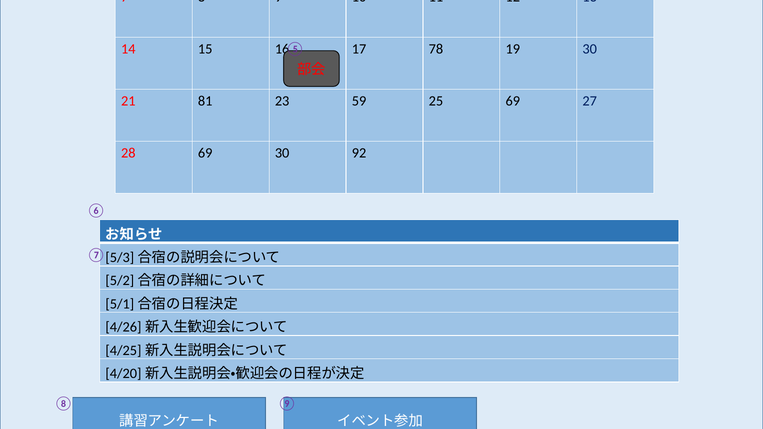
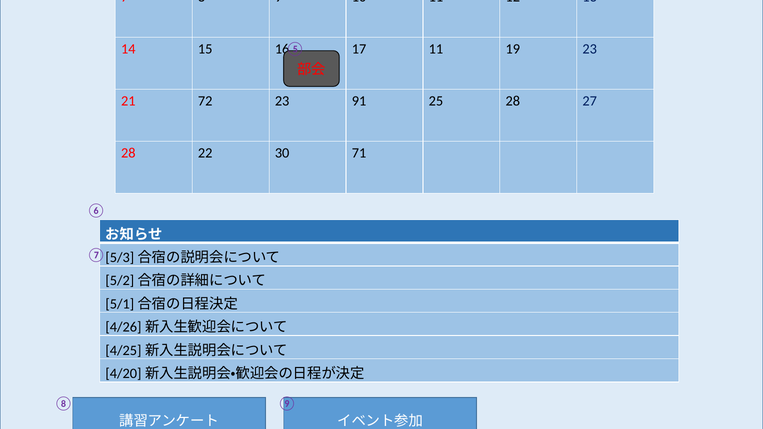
17 78: 78 -> 11 (436, 49)
19 30: 30 -> 23 (590, 49)
81: 81 -> 72 (205, 101)
59: 59 -> 91 (359, 101)
25 69: 69 -> 28 (513, 101)
28 69: 69 -> 22 (205, 153)
92: 92 -> 71 (359, 153)
